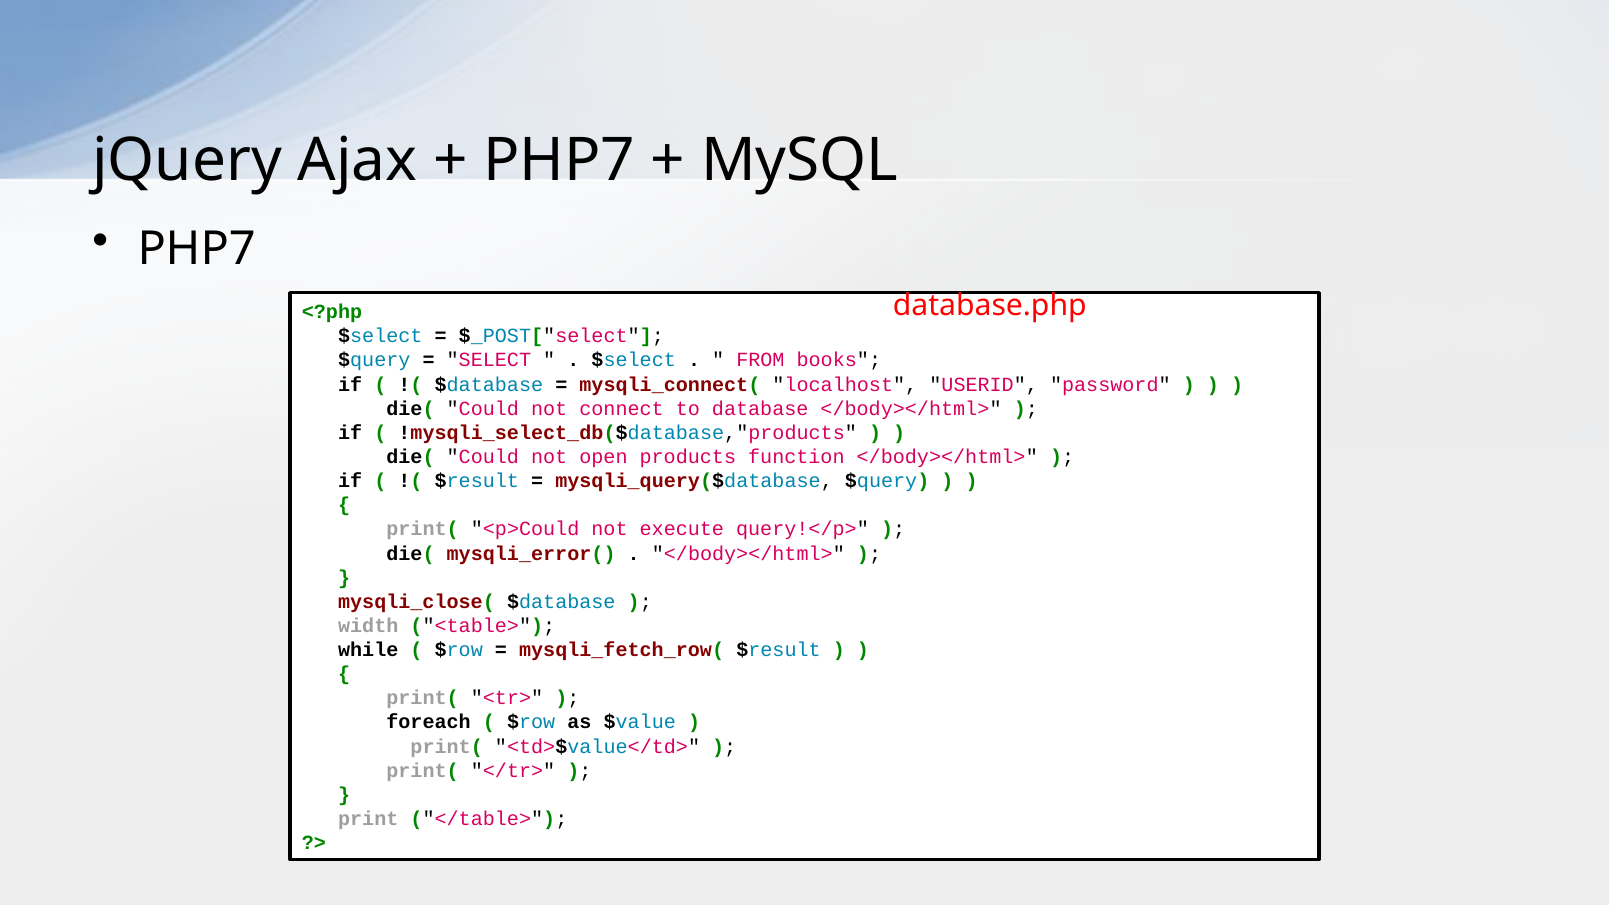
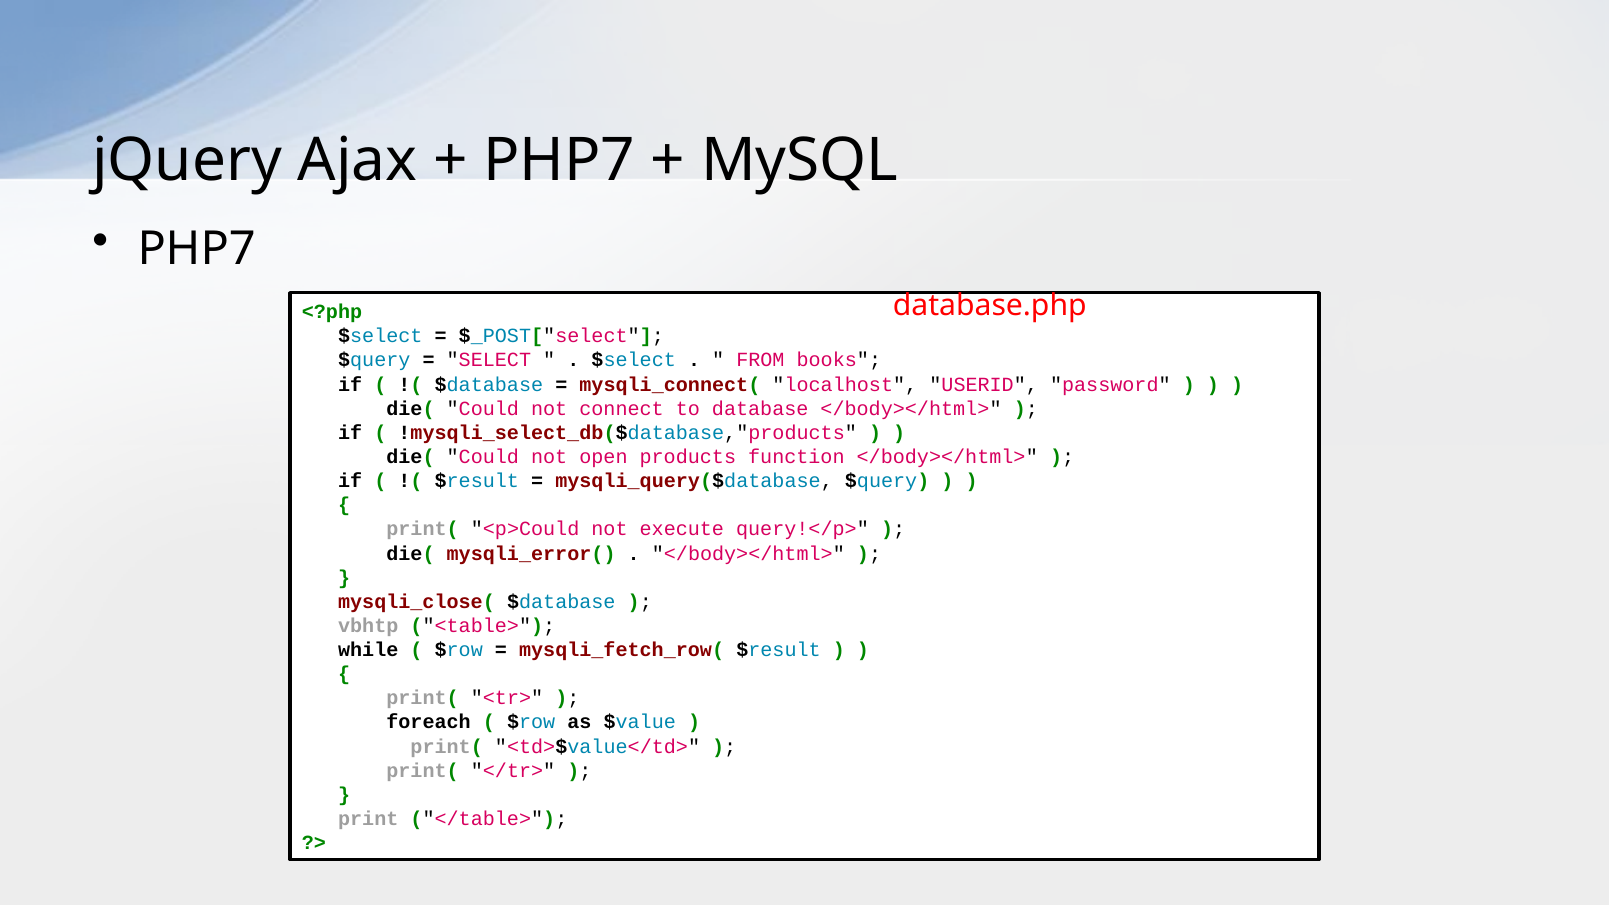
width: width -> vbhtp (368, 626)
